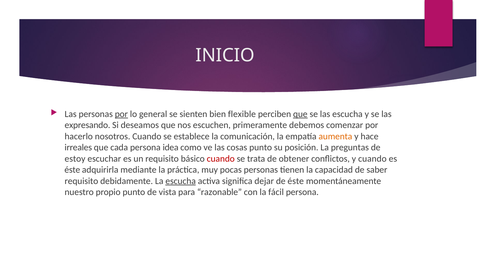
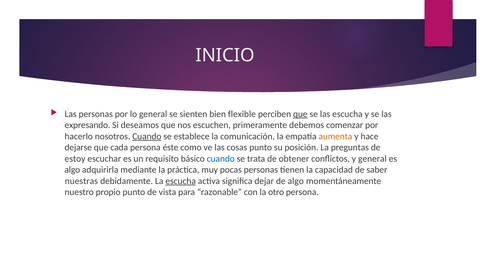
por underline: present -> none (121, 114)
Cuando underline: none -> present (147, 136)
irreales: irreales -> dejarse (78, 147)
idea: idea -> éste (171, 147)
cuando colour: red -> blue (221, 159)
y cuando: cuando -> general (372, 159)
éste: éste -> algo (72, 170)
requisito: requisito -> nuestras (81, 181)
de éste: éste -> algo (296, 181)
fácil: fácil -> otro (276, 192)
